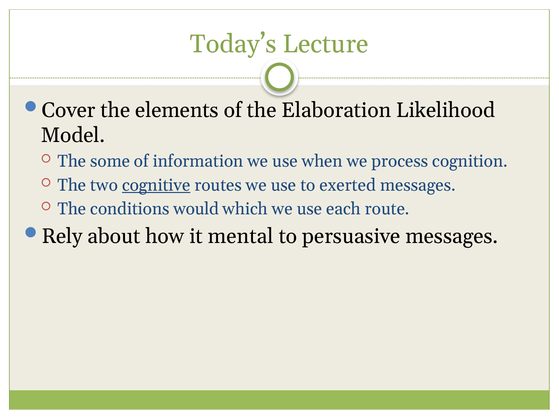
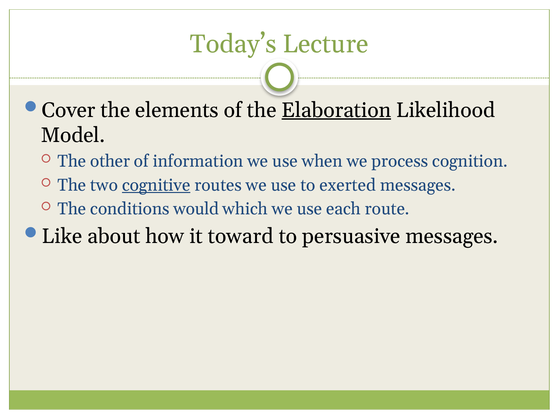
Elaboration underline: none -> present (336, 110)
some: some -> other (110, 161)
Rely: Rely -> Like (62, 236)
mental: mental -> toward (241, 236)
